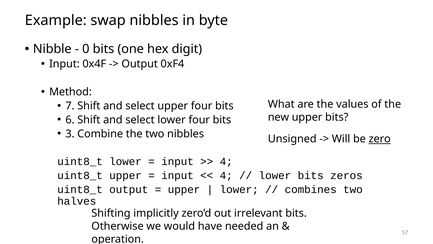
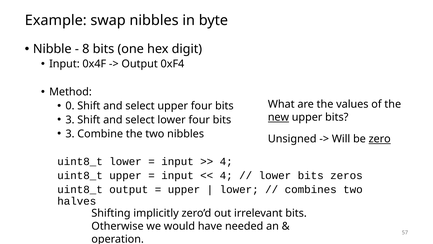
0: 0 -> 8 (86, 49)
7: 7 -> 0 (70, 106)
new underline: none -> present (278, 117)
6: 6 -> 3 (70, 120)
